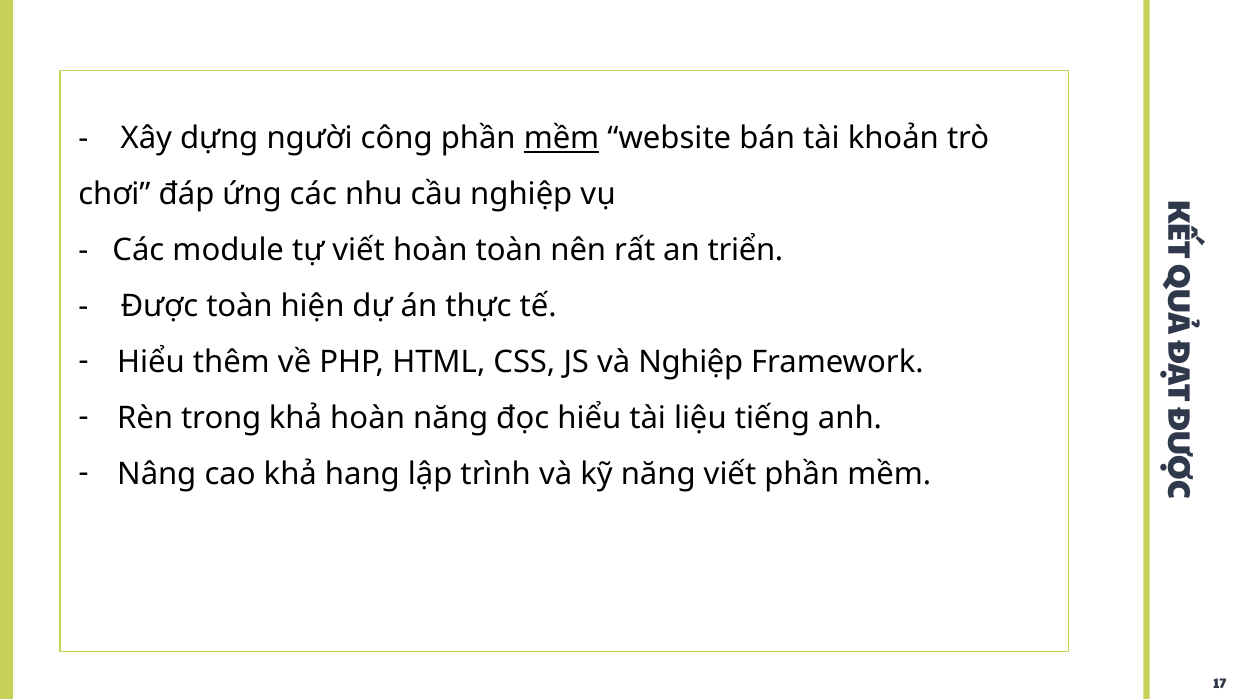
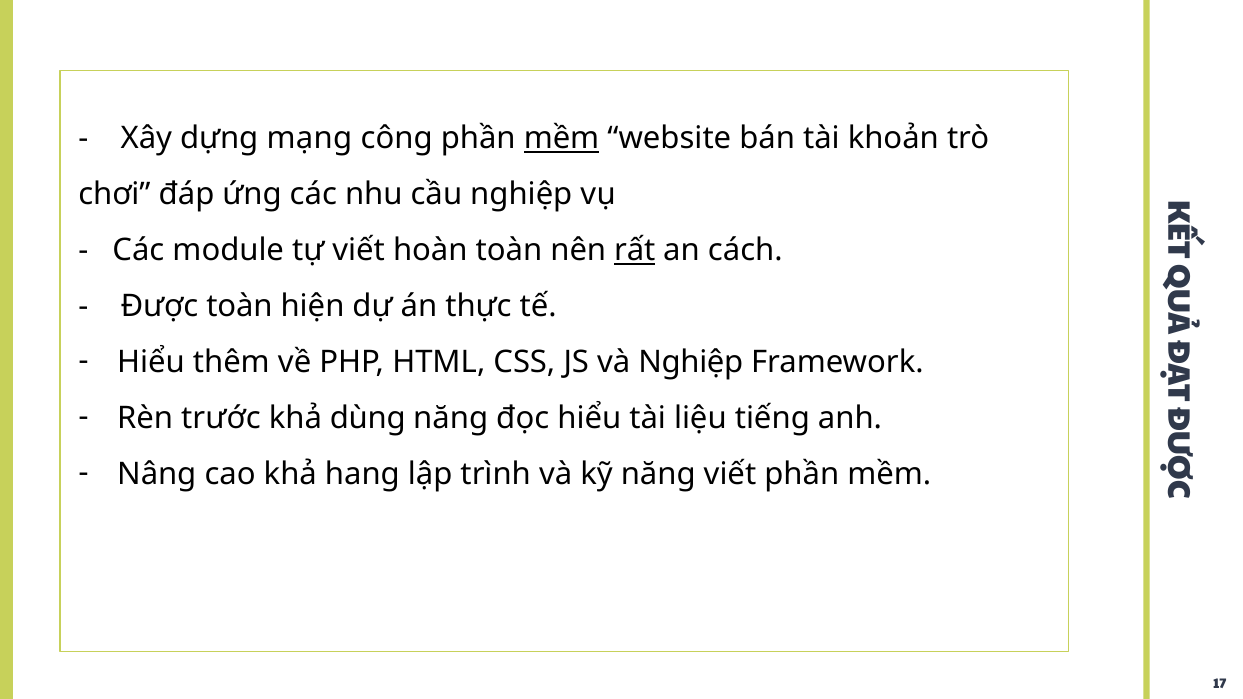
người: người -> mạng (309, 139)
rất underline: none -> present (635, 251)
triển: triển -> cách (745, 251)
trong: trong -> trước (221, 418)
khả hoàn: hoàn -> dùng (368, 418)
